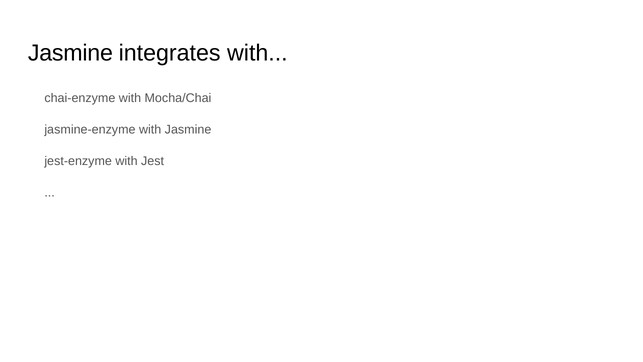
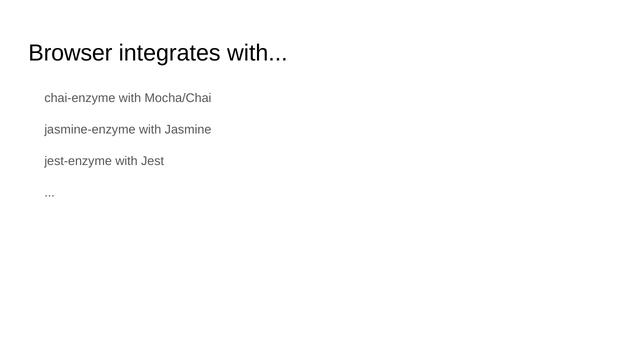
Jasmine: Jasmine -> Browser (70, 53)
